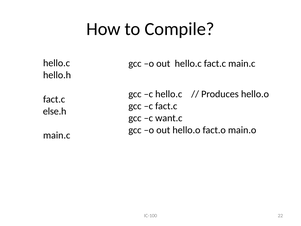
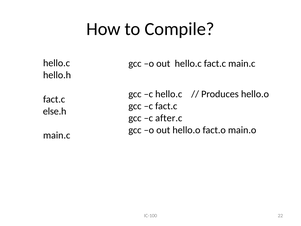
want.c: want.c -> after.c (169, 118)
